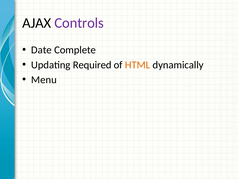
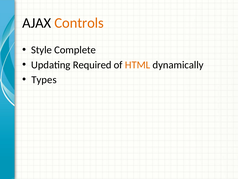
Controls colour: purple -> orange (79, 23)
Date: Date -> Style (42, 50)
Menu: Menu -> Types (44, 79)
